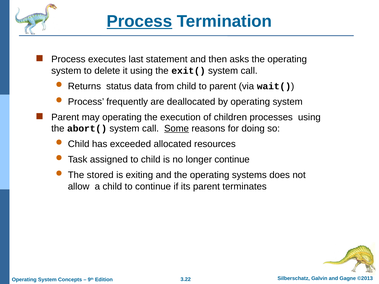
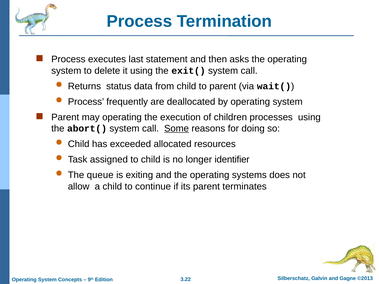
Process underline: present -> none (139, 21)
longer continue: continue -> identifier (232, 160)
stored: stored -> queue (100, 175)
